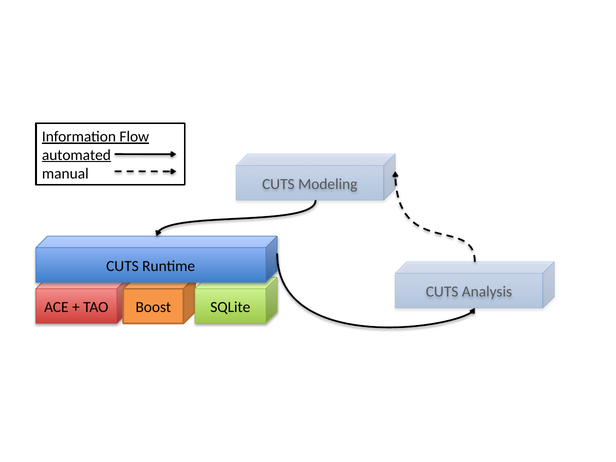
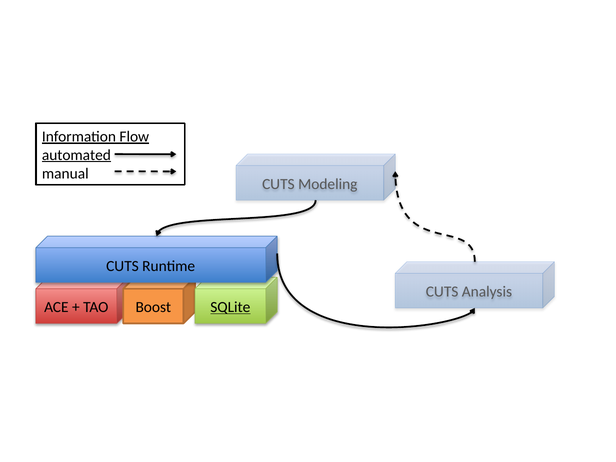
SQLite underline: none -> present (230, 307)
